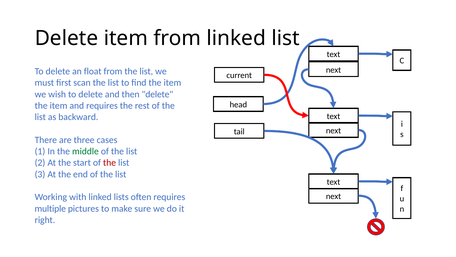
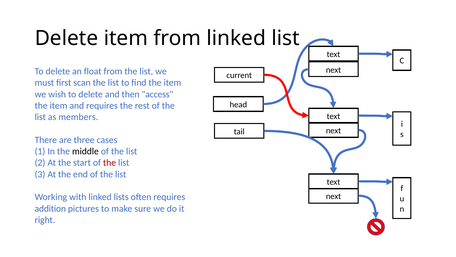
then delete: delete -> access (157, 94)
backward: backward -> members (78, 117)
middle colour: green -> black (85, 151)
multiple: multiple -> addition (50, 208)
